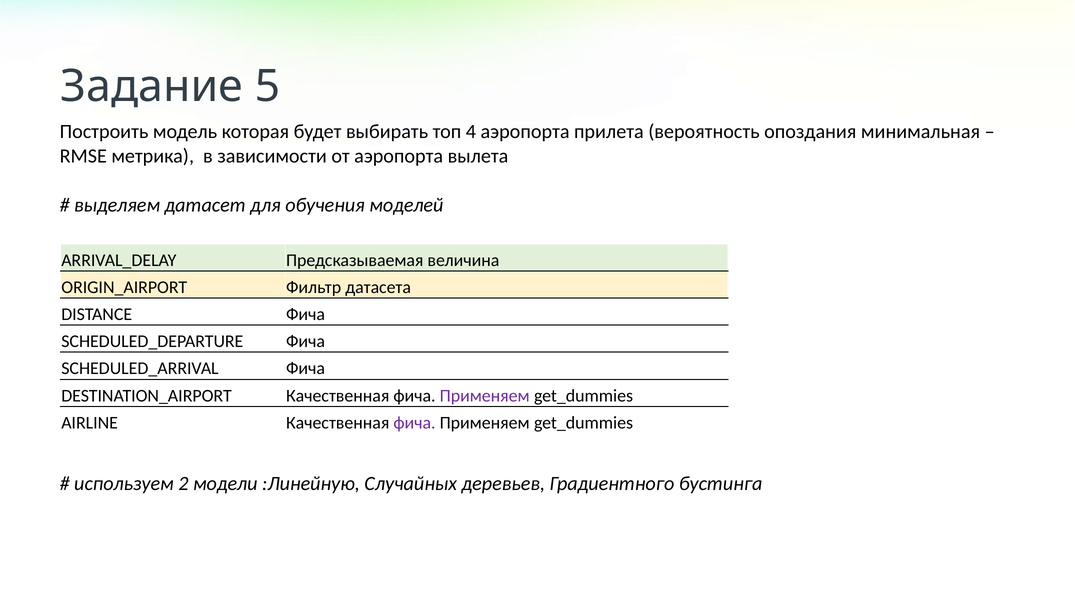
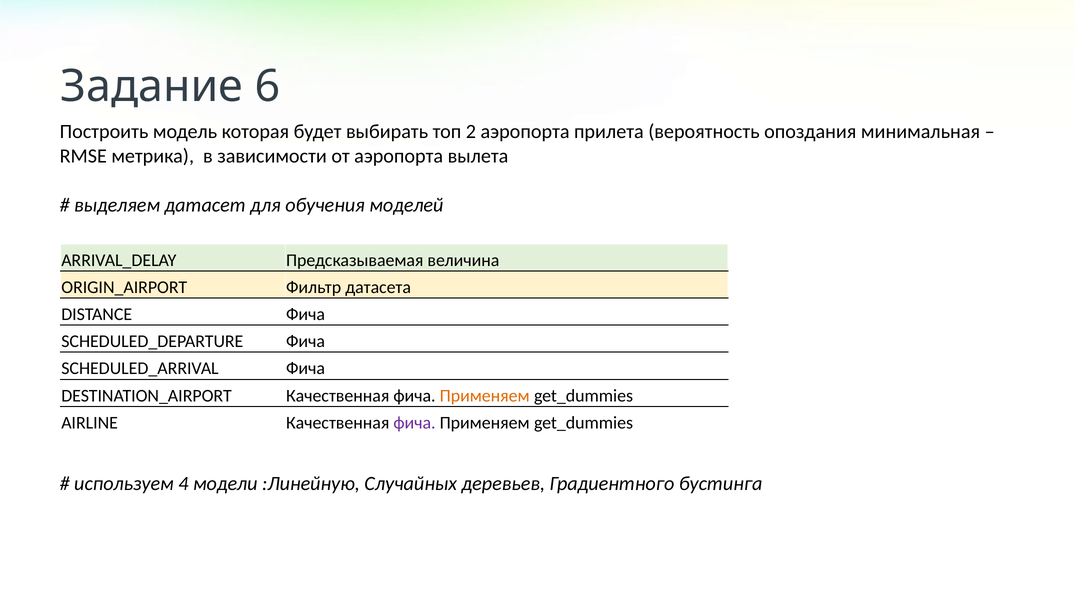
5: 5 -> 6 (267, 86)
4: 4 -> 2 (471, 132)
Применяем colour: purple -> orange (485, 395)
2: 2 -> 4 (183, 483)
